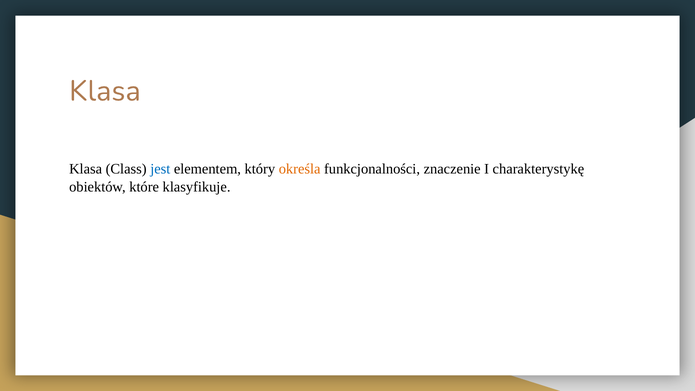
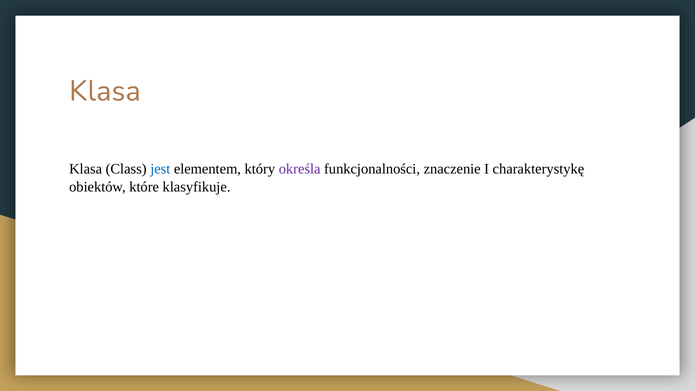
określa colour: orange -> purple (300, 169)
